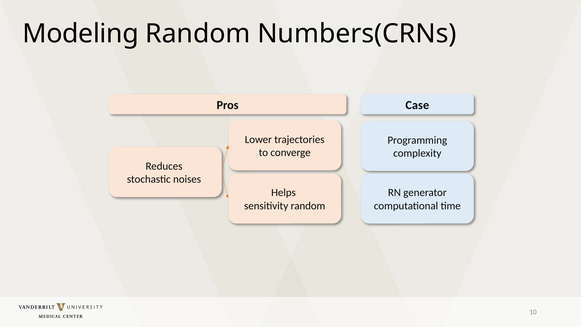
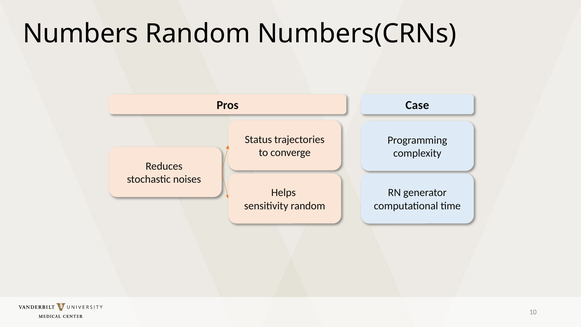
Modeling: Modeling -> Numbers (81, 34)
Lower: Lower -> Status (258, 139)
